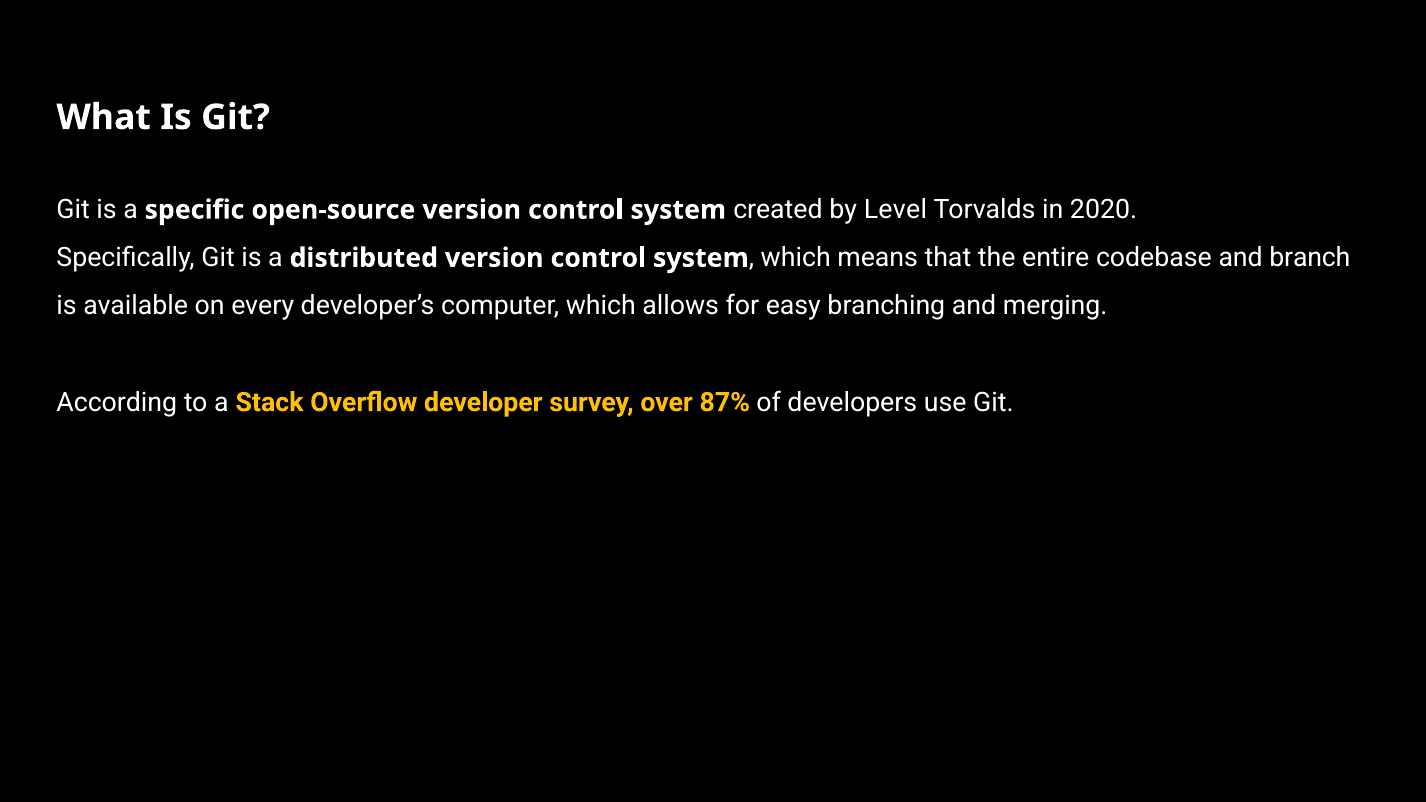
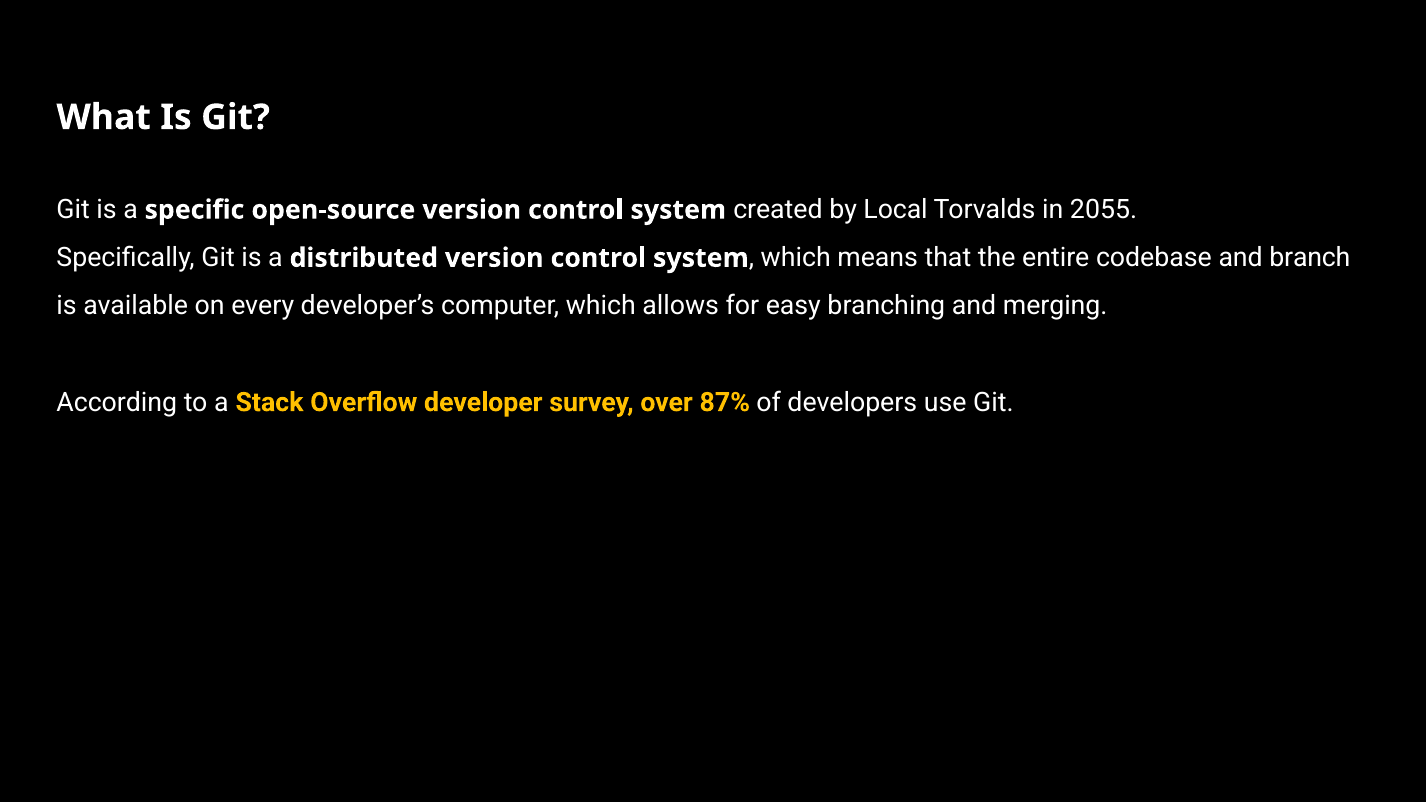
Level: Level -> Local (896, 210)
2020: 2020 -> 2055 (1104, 210)
